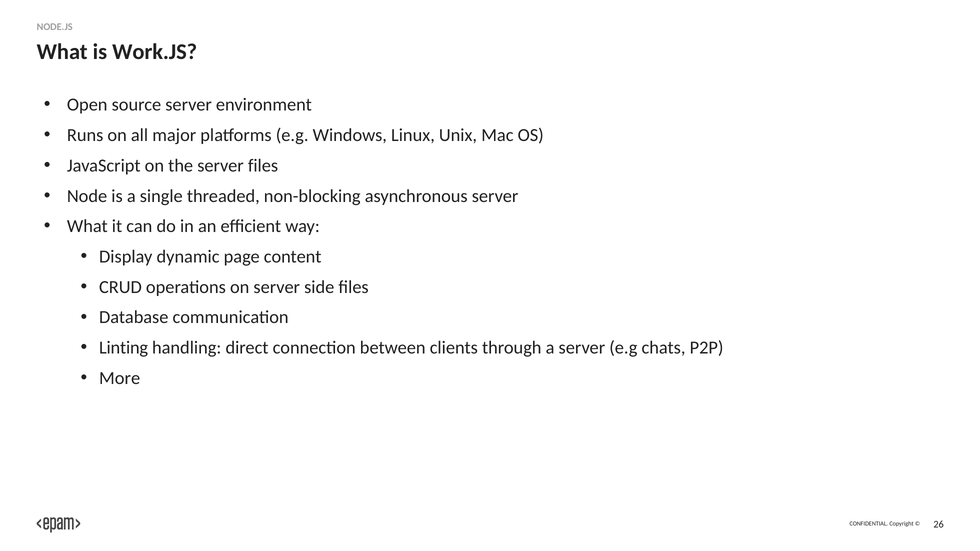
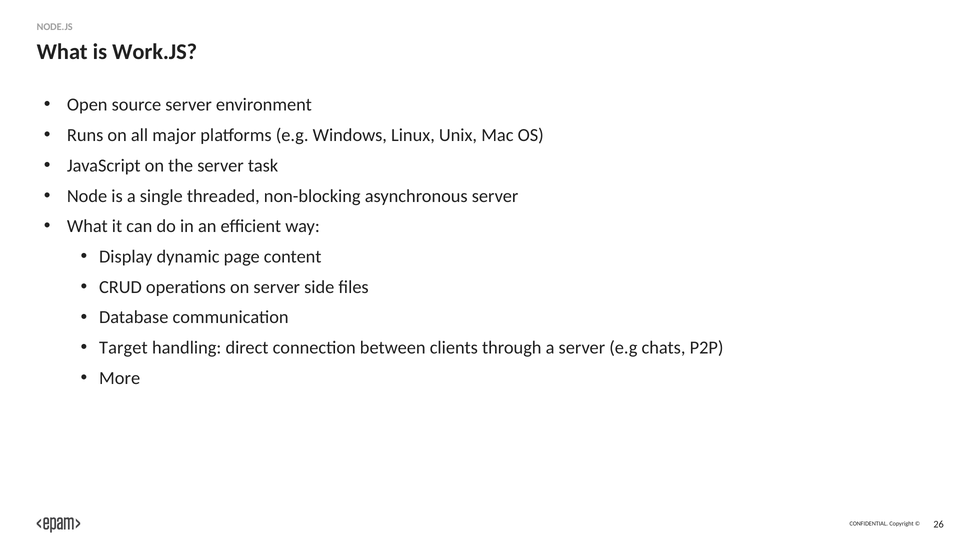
server files: files -> task (263, 166)
Linting: Linting -> Target (123, 348)
